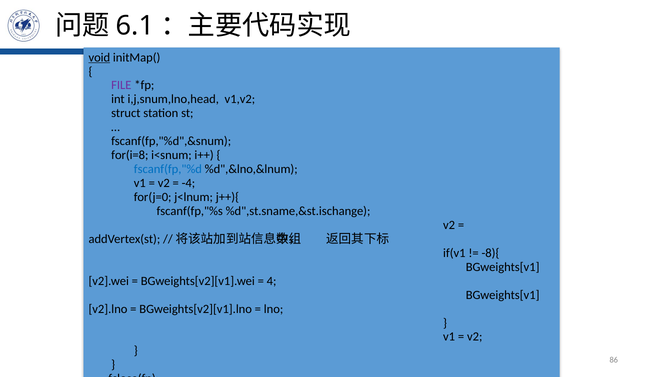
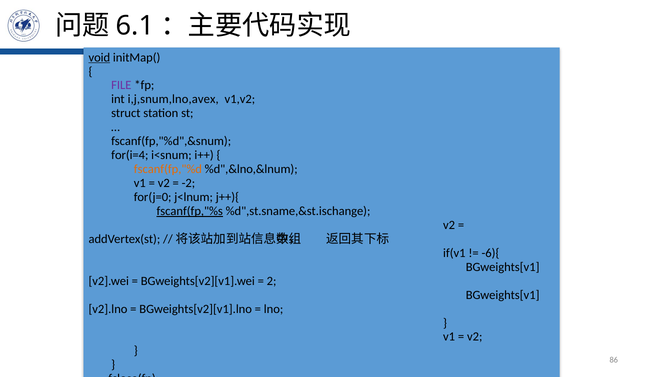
i,j,snum,lno,head: i,j,snum,lno,head -> i,j,snum,lno,avex (173, 99)
for(i=8: for(i=8 -> for(i=4 (130, 155)
fscanf(fp,"%d colour: blue -> orange (168, 169)
-4: -4 -> -2 (188, 183)
fscanf(fp,"%s underline: none -> present (190, 211)
-8){: -8){ -> -6){ (490, 253)
4: 4 -> 2 (272, 280)
